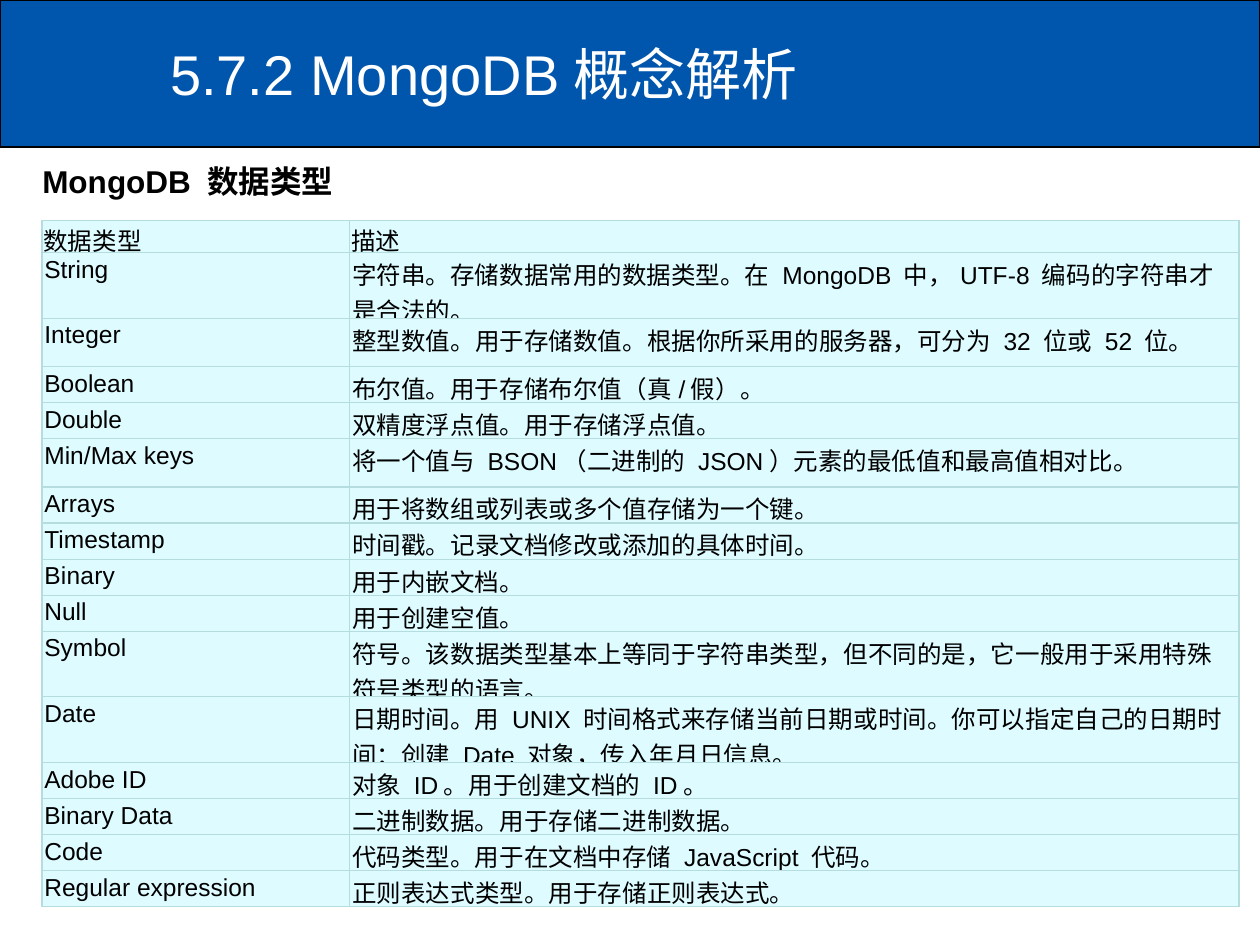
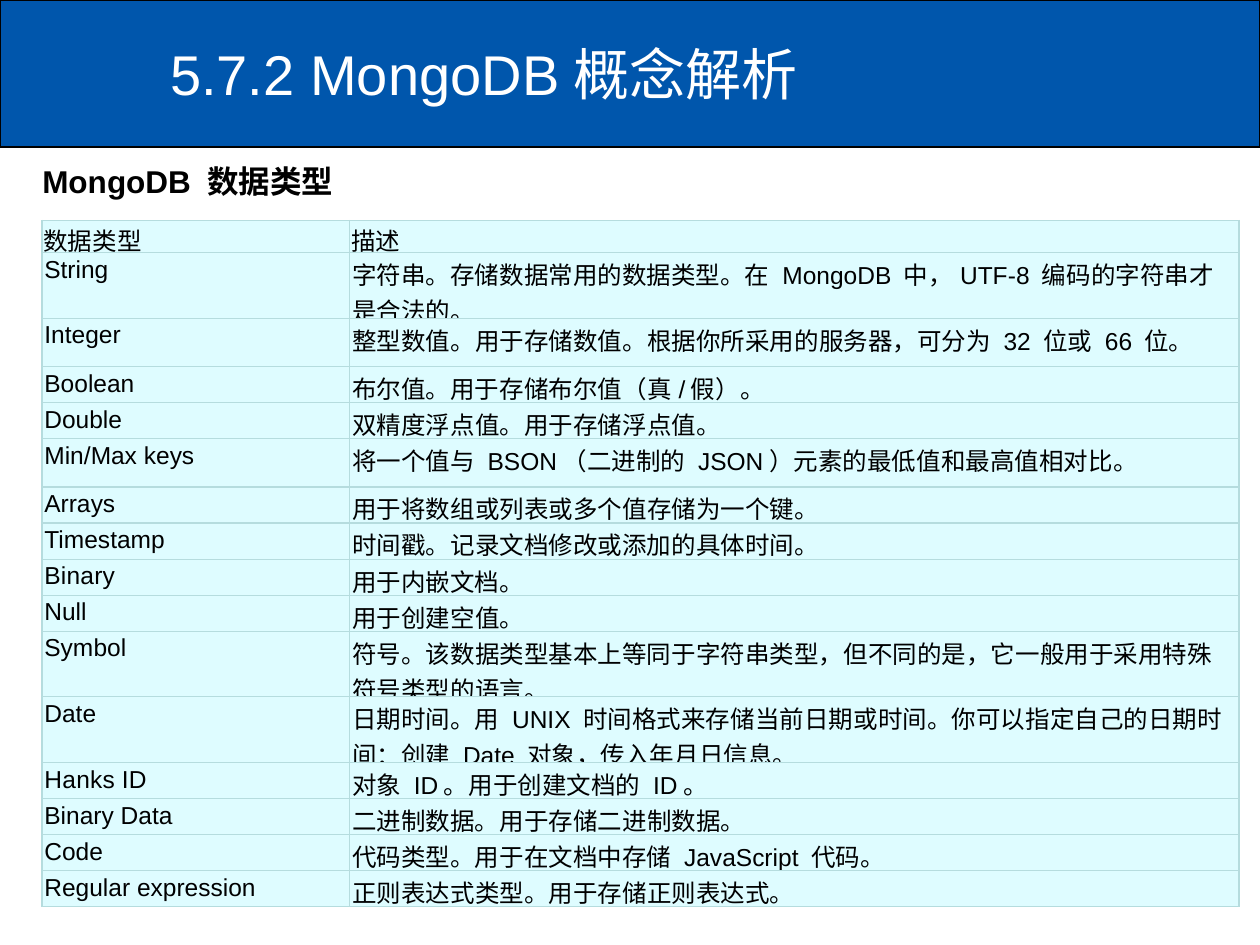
52: 52 -> 66 (1119, 342)
Adobe: Adobe -> Hanks (80, 780)
